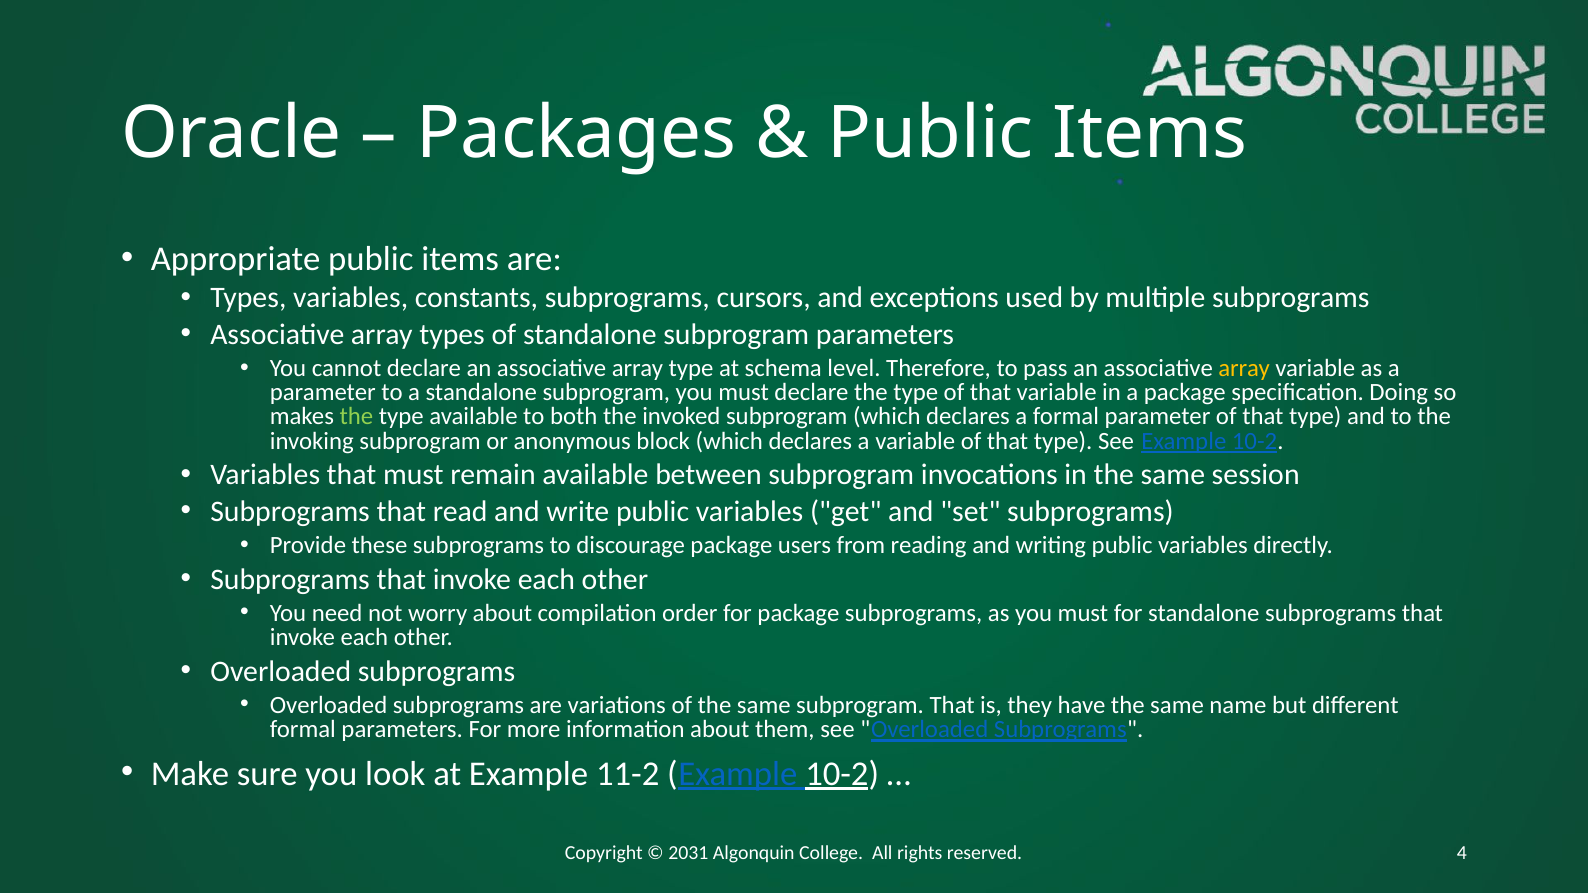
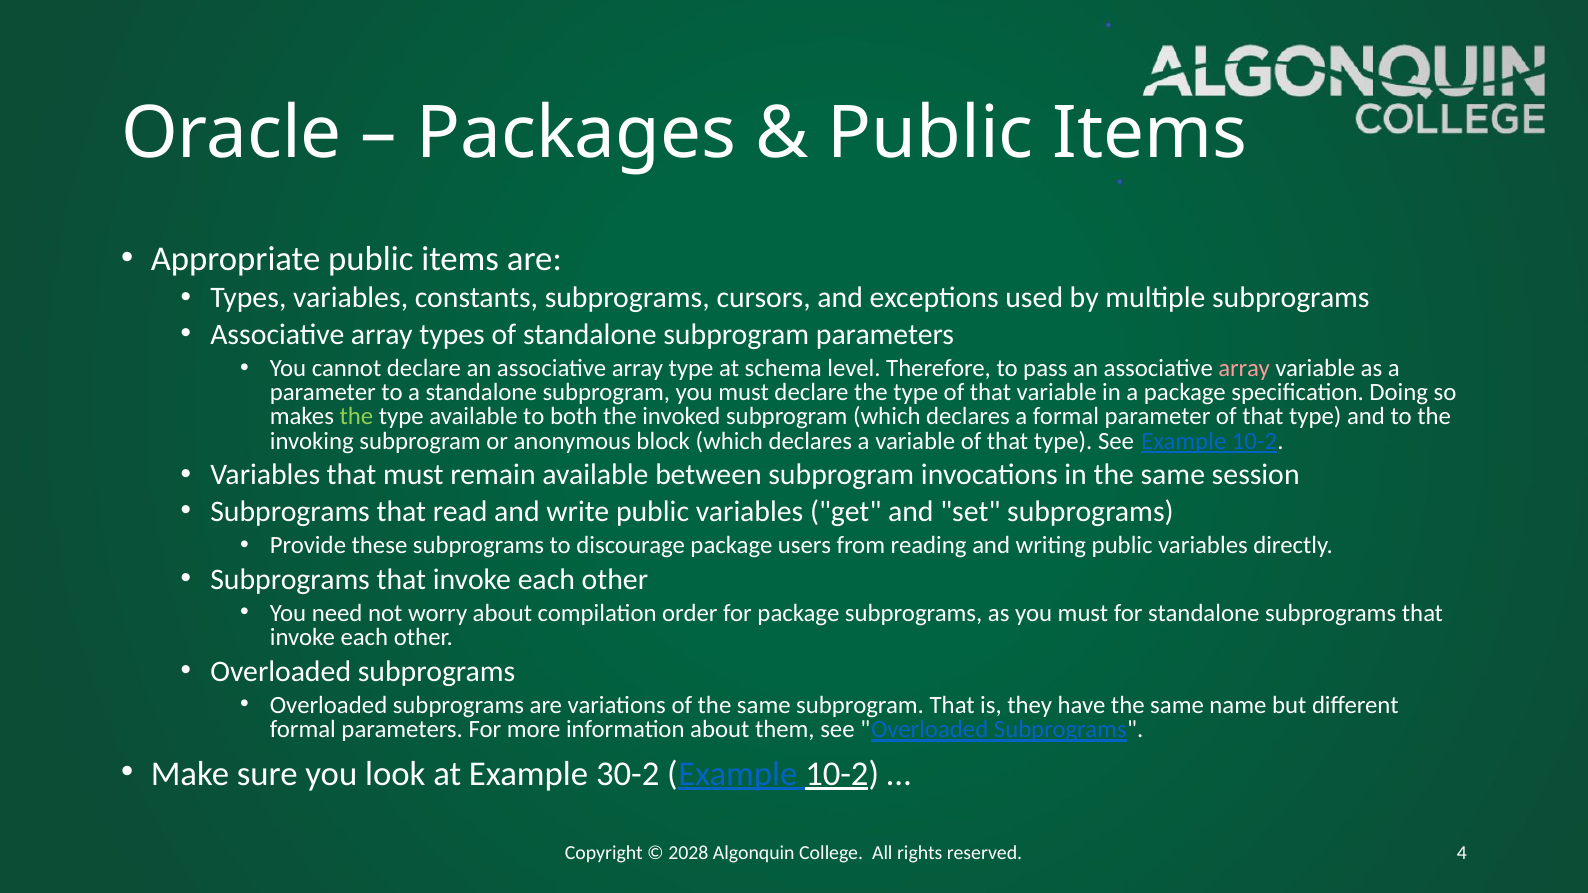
array colour: yellow -> pink (1244, 369)
11-2: 11-2 -> 30-2 (628, 774)
2031: 2031 -> 2028 (688, 853)
